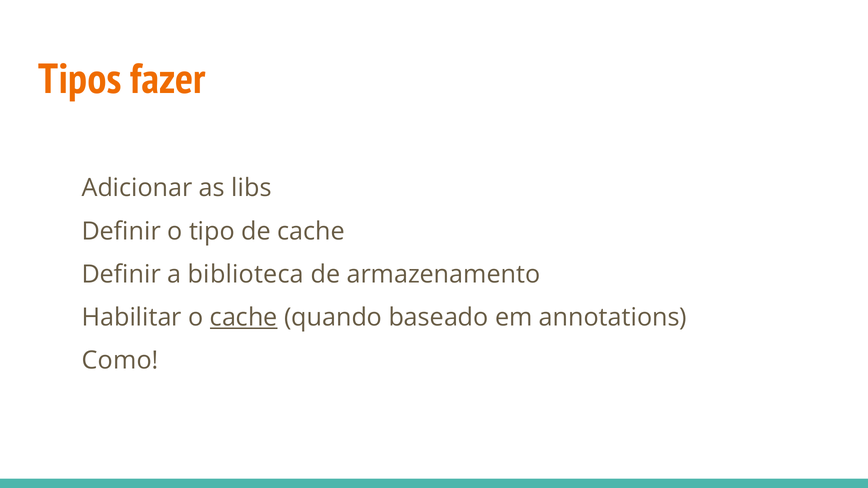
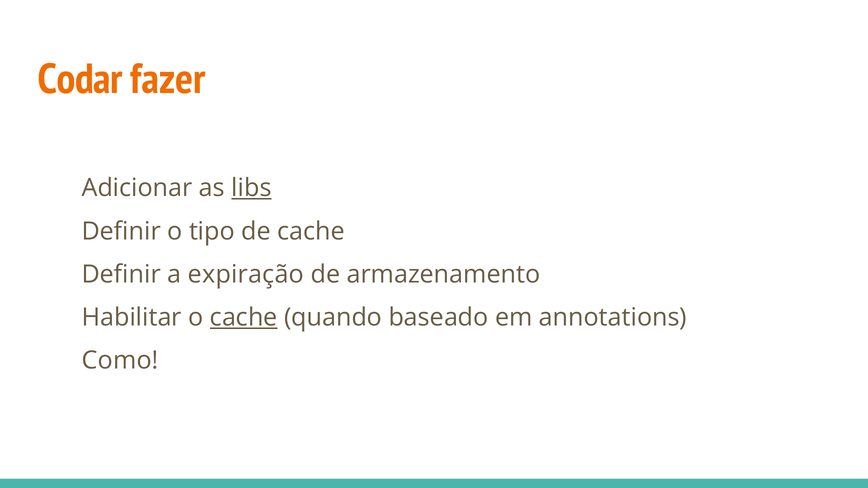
Tipos: Tipos -> Codar (80, 79)
libs underline: none -> present (251, 188)
biblioteca: biblioteca -> expiração (246, 275)
